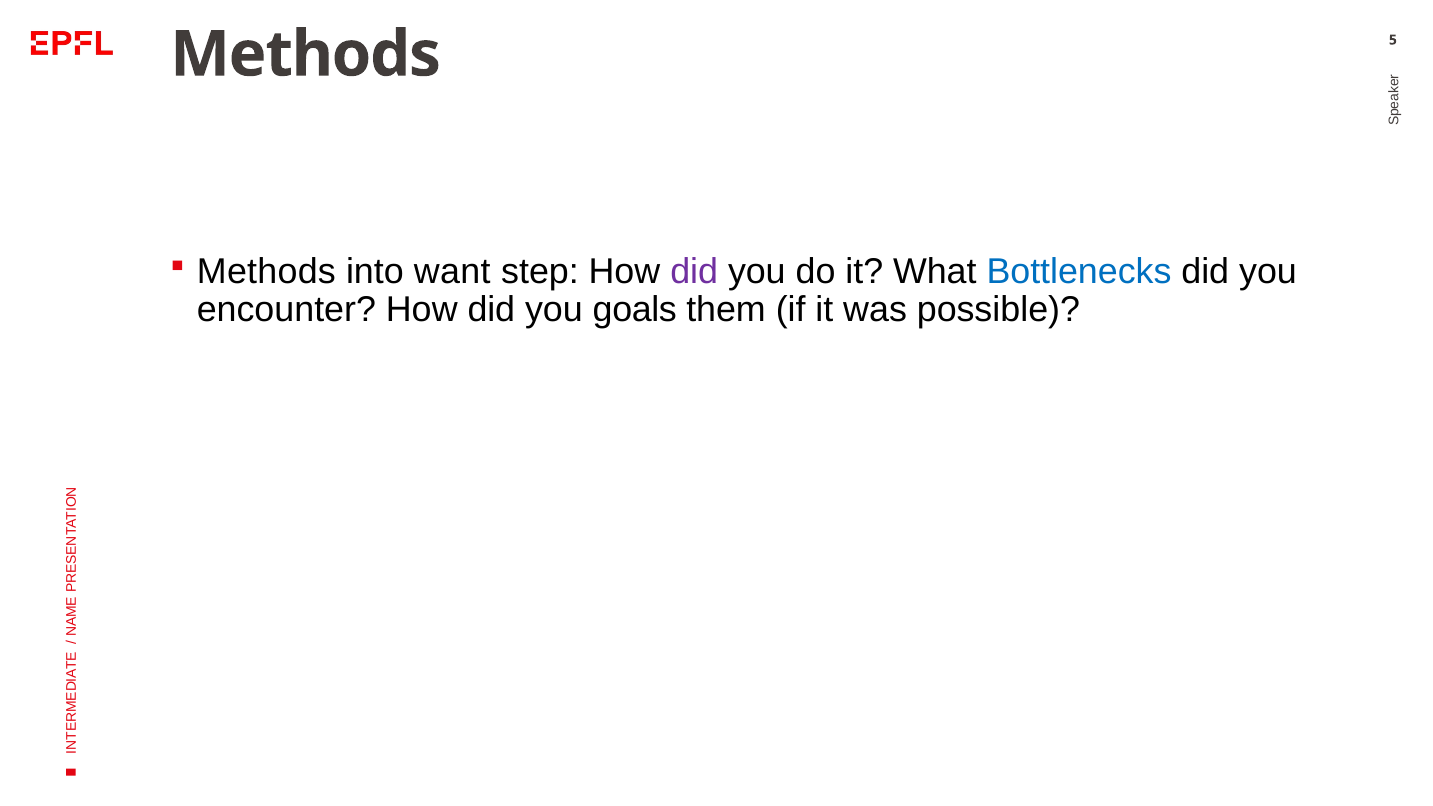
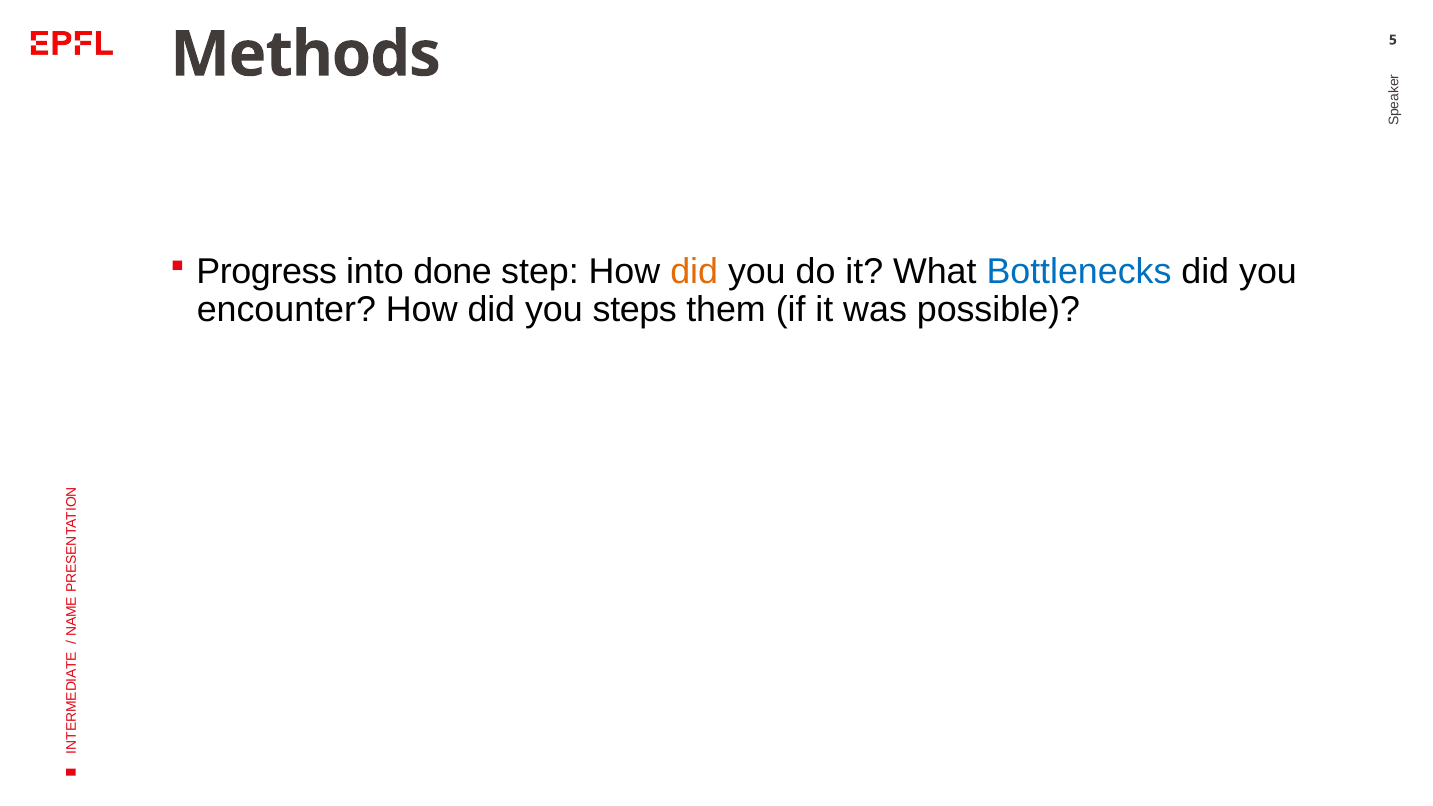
Methods: Methods -> Progress (267, 271)
want: want -> done (453, 271)
did colour: purple -> orange (694, 271)
goals: goals -> steps (635, 310)
